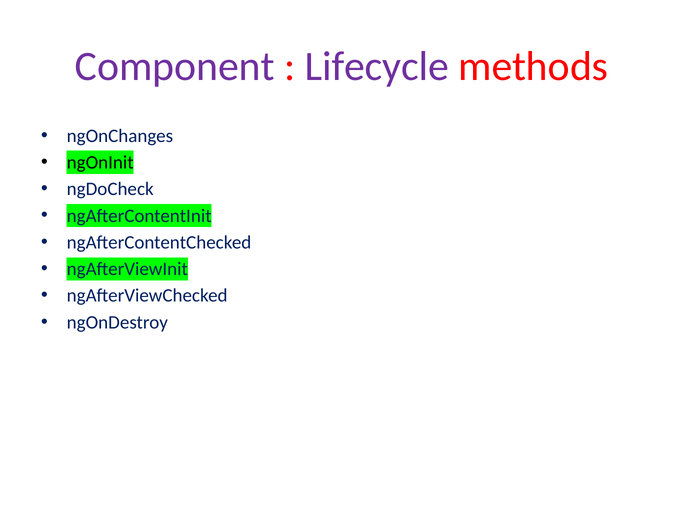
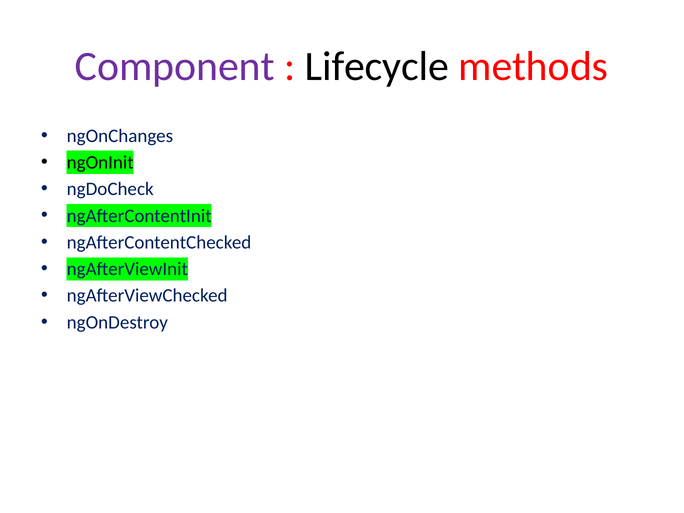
Lifecycle colour: purple -> black (377, 66)
